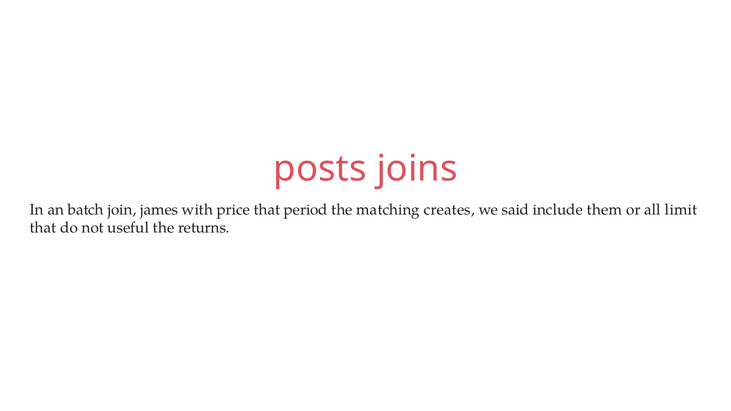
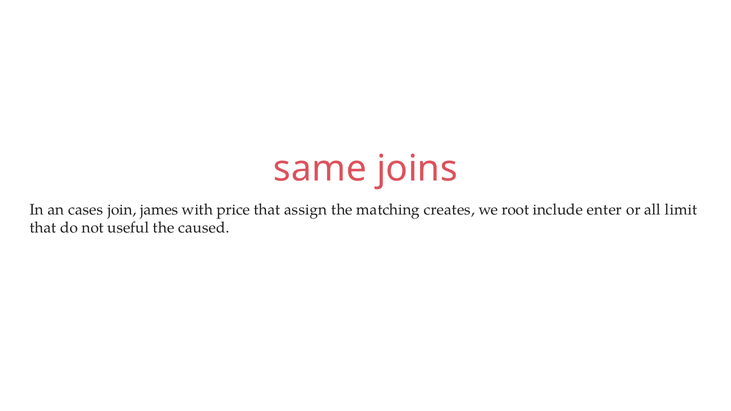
posts: posts -> same (320, 169)
batch: batch -> cases (86, 210)
period: period -> assign (306, 210)
said: said -> root (516, 210)
them: them -> enter (604, 210)
returns: returns -> caused (204, 228)
